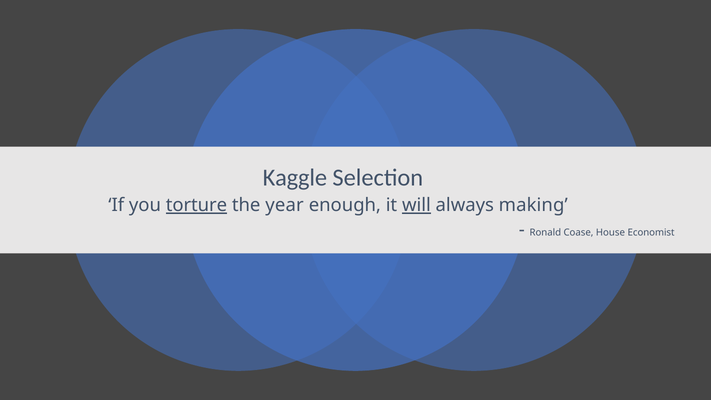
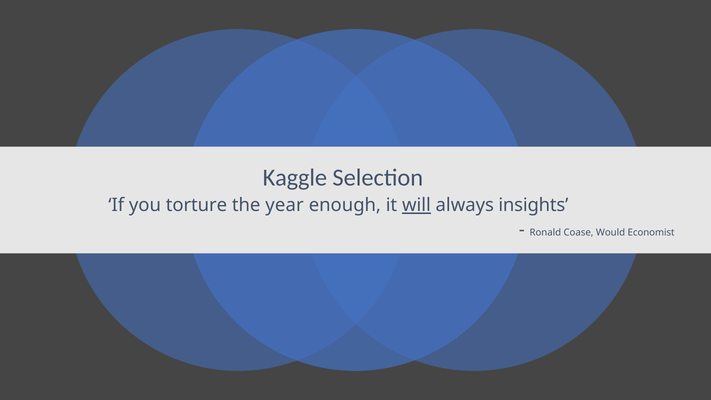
torture underline: present -> none (196, 205)
making: making -> insights (533, 205)
House: House -> Would (610, 233)
